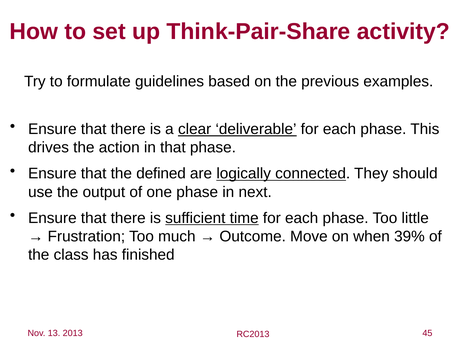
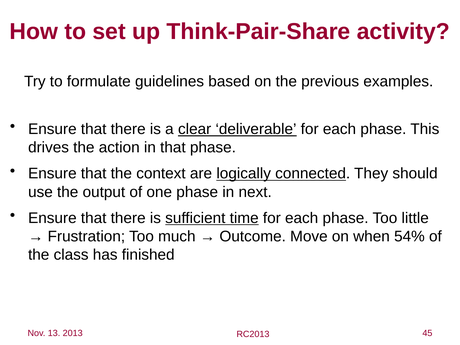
defined: defined -> context (161, 174)
39%: 39% -> 54% (409, 236)
